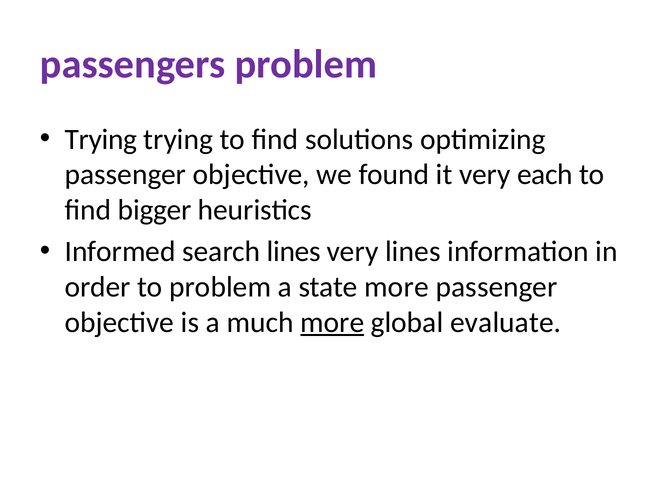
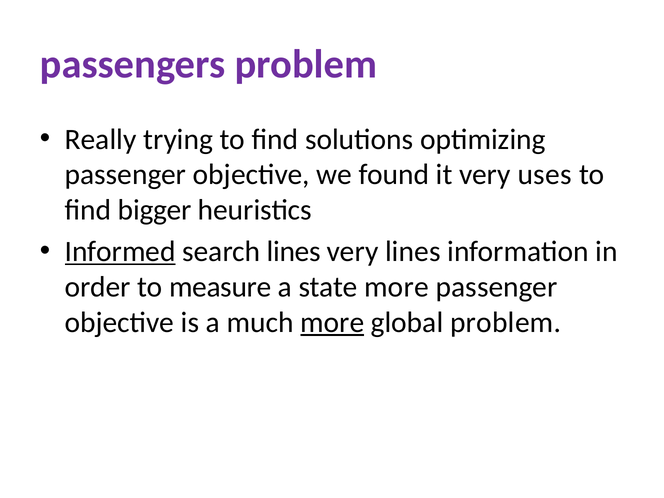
Trying: Trying -> Really (101, 139)
each: each -> uses (545, 175)
Informed underline: none -> present (120, 251)
to problem: problem -> measure (220, 287)
global evaluate: evaluate -> problem (506, 322)
